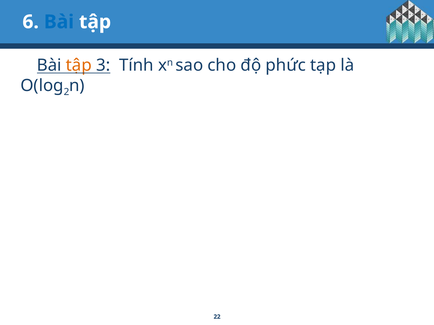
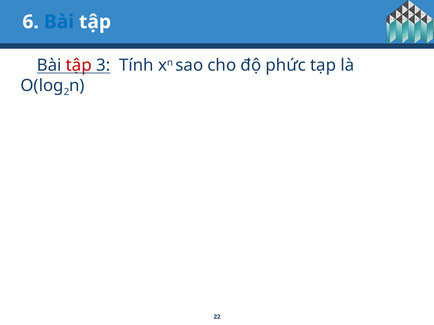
tập colour: orange -> red (79, 65)
